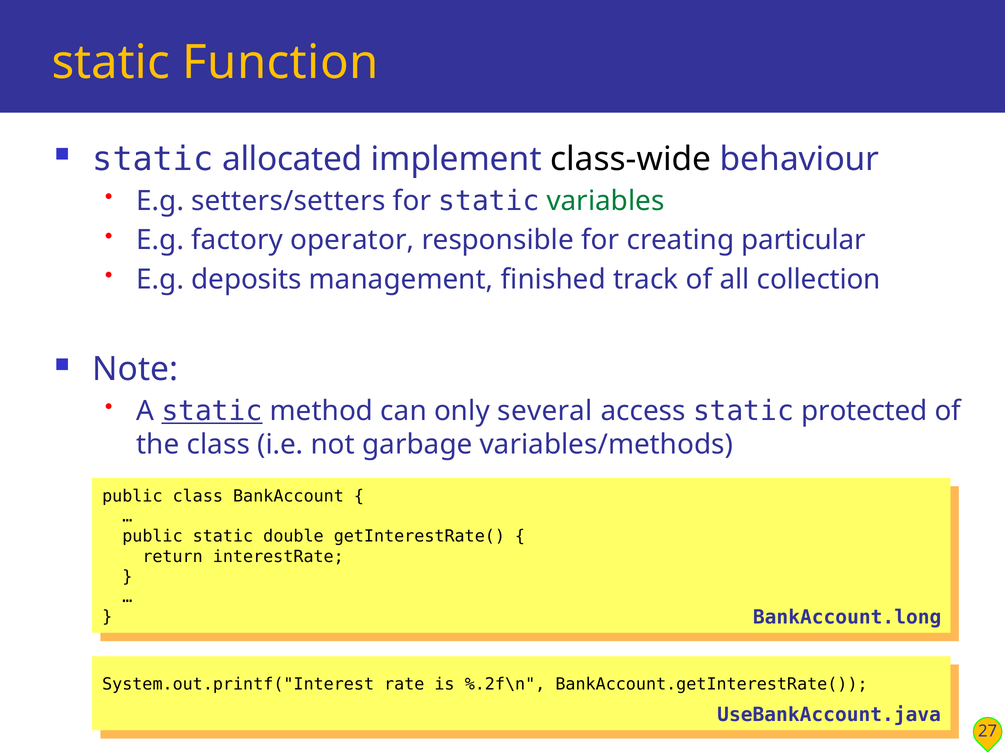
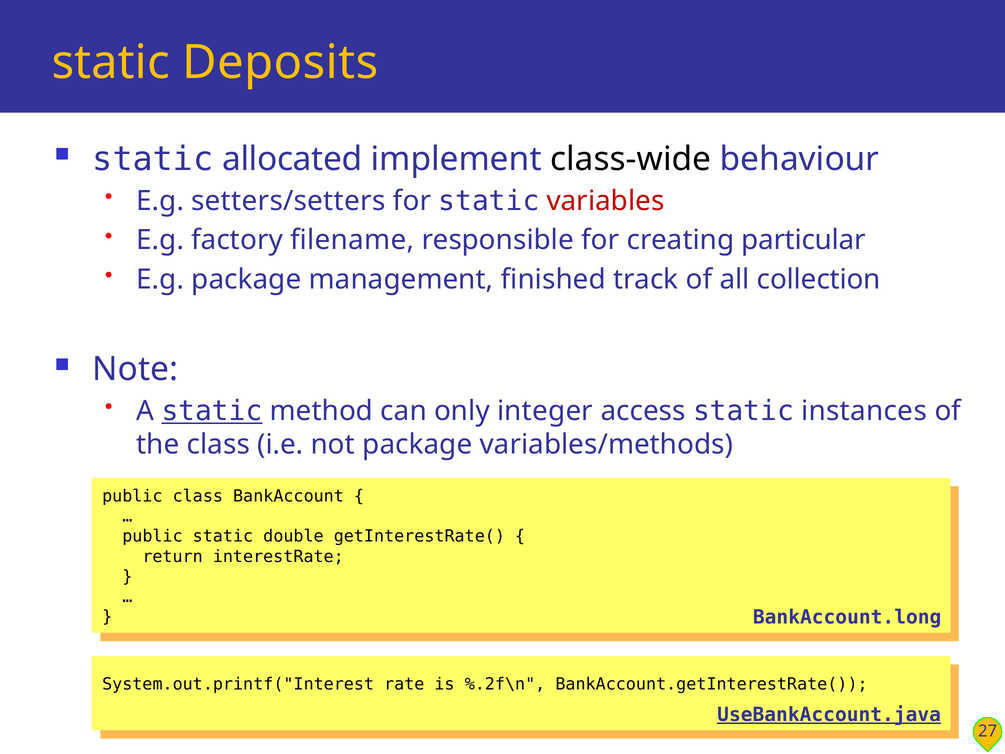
Function: Function -> Deposits (280, 63)
variables colour: green -> red (606, 201)
operator: operator -> filename (352, 240)
E.g deposits: deposits -> package (246, 279)
several: several -> integer (545, 411)
protected: protected -> instances (864, 411)
not garbage: garbage -> package (417, 445)
UseBankAccount.java underline: none -> present (829, 715)
